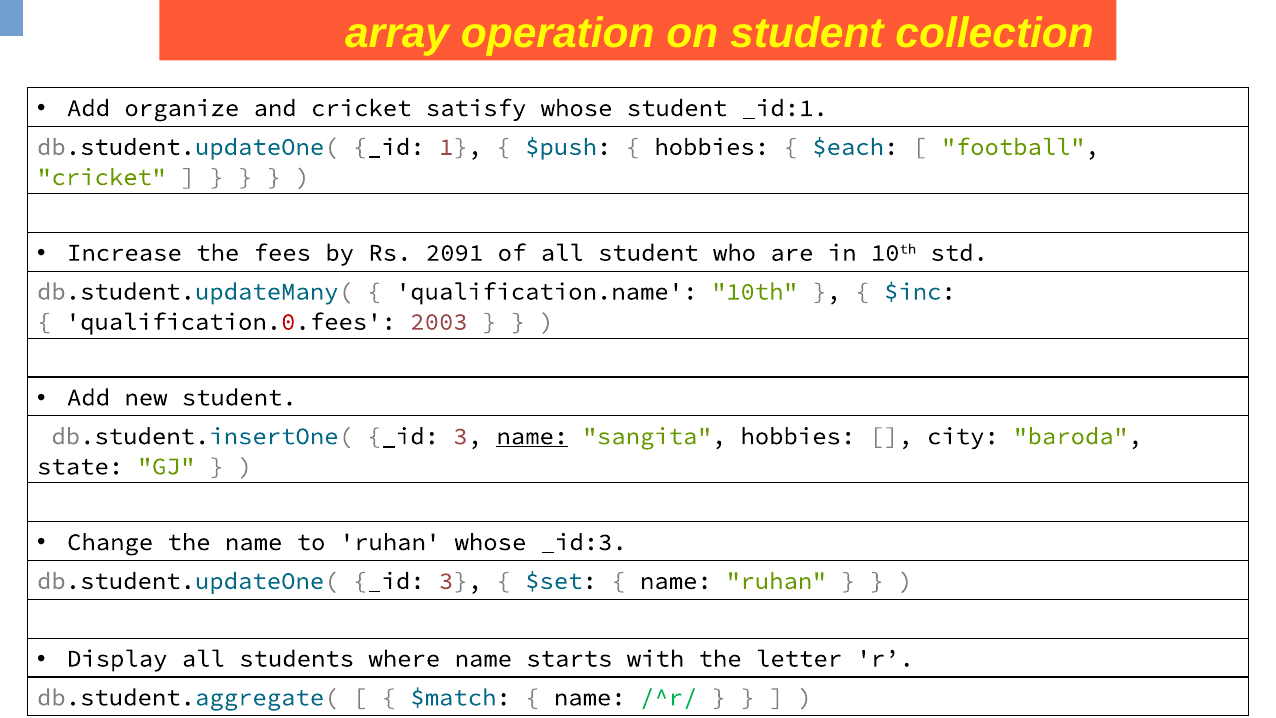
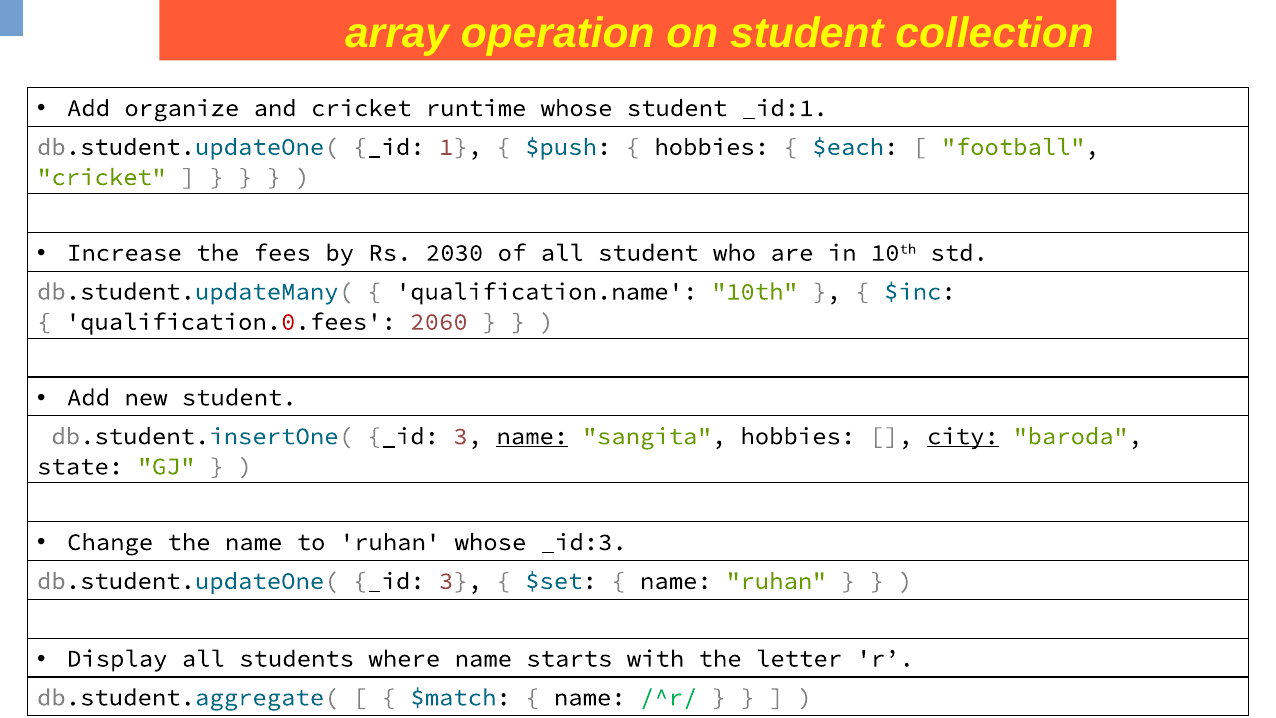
satisfy: satisfy -> runtime (476, 108)
2091: 2091 -> 2030 (455, 253)
2003: 2003 -> 2060 (439, 322)
city underline: none -> present (963, 436)
